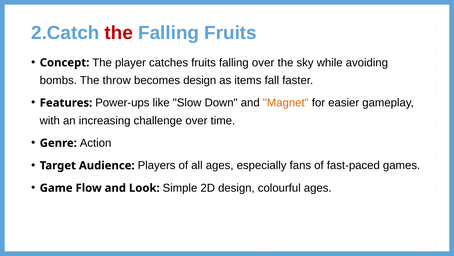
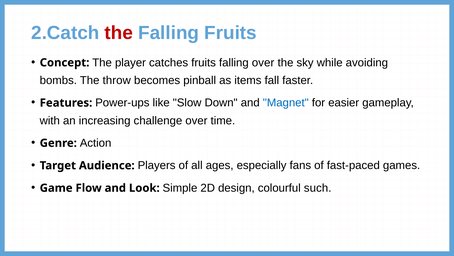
becomes design: design -> pinball (200, 80)
Magnet colour: orange -> blue (286, 103)
colourful ages: ages -> such (318, 188)
